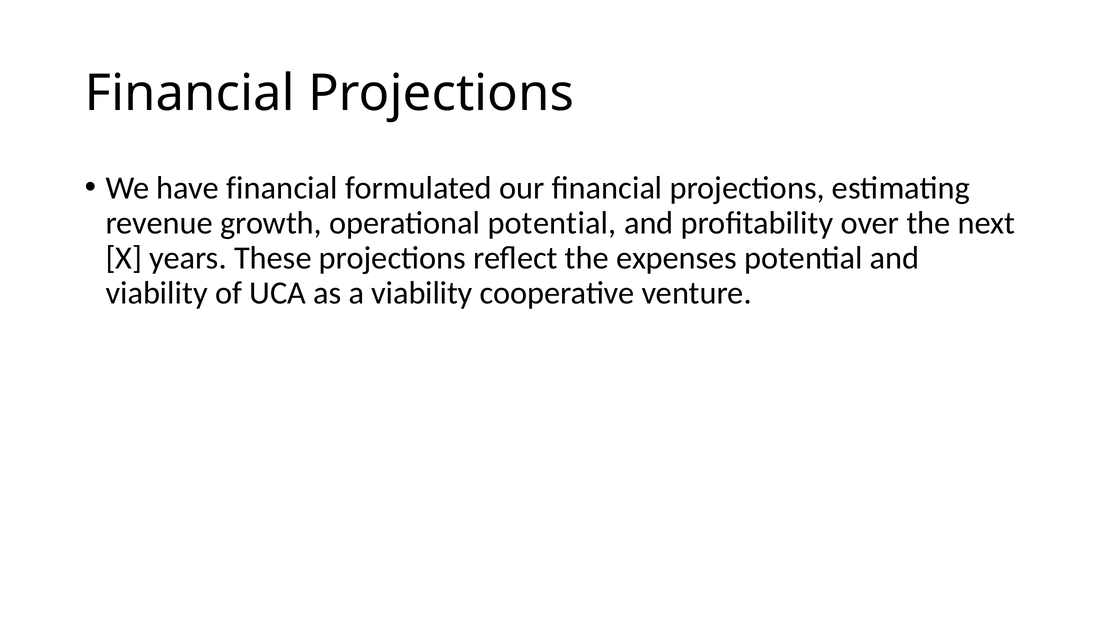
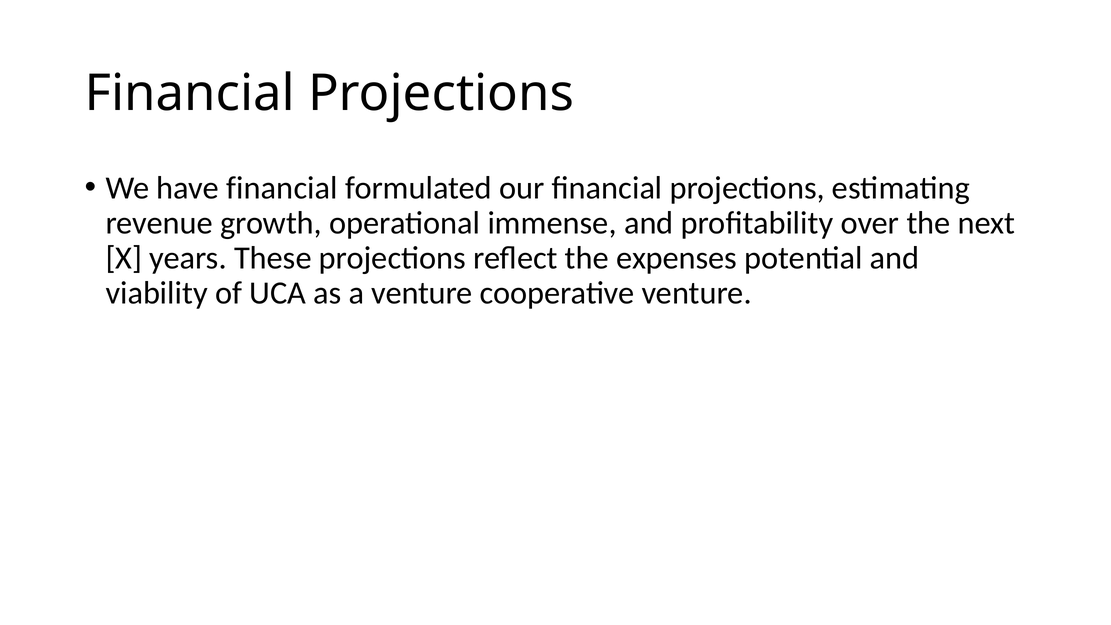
operational potential: potential -> immense (552, 223)
a viability: viability -> venture (422, 293)
